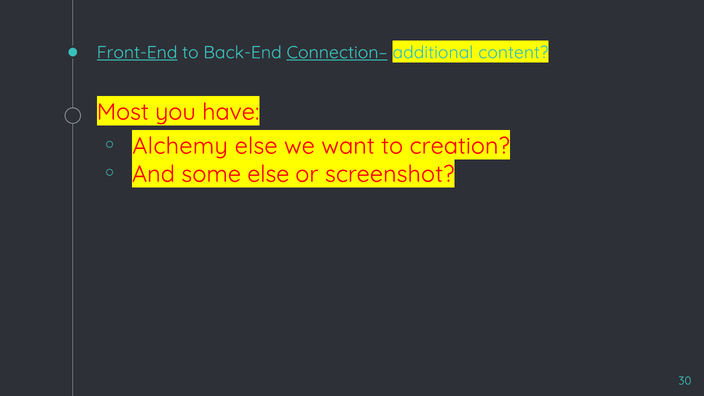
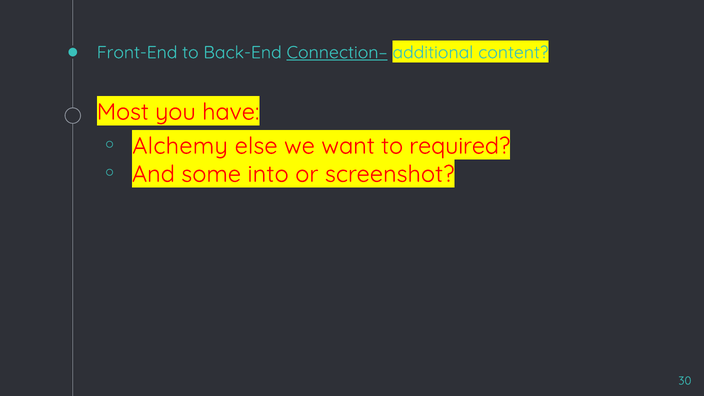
Front-End underline: present -> none (137, 52)
creation: creation -> required (460, 146)
some else: else -> into (268, 174)
